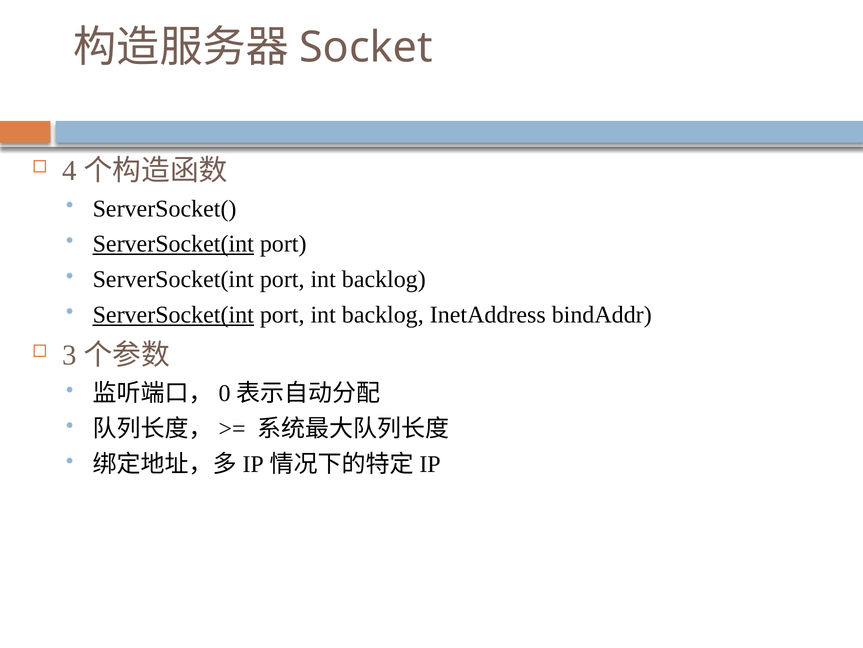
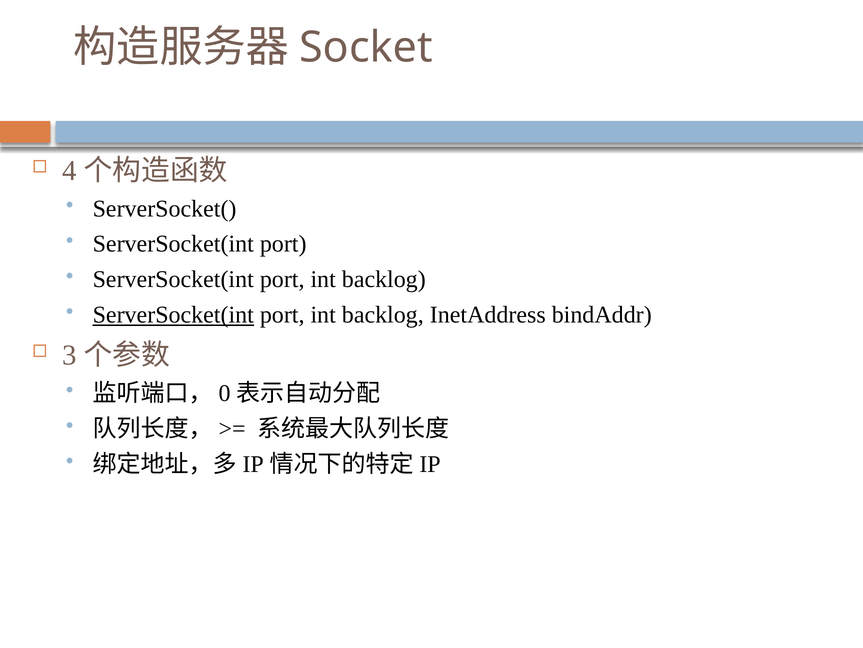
ServerSocket(int underline: present -> none (173, 244)
